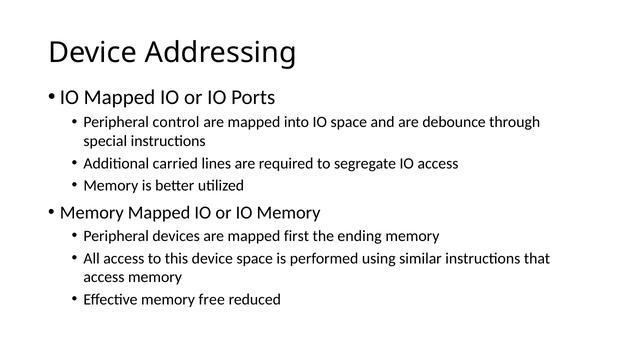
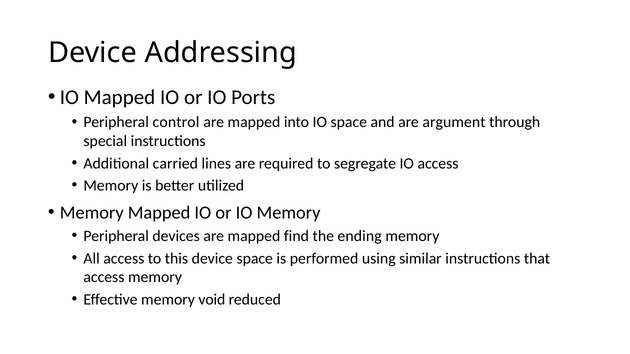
debounce: debounce -> argument (454, 122)
first: first -> find (296, 236)
free: free -> void (212, 300)
